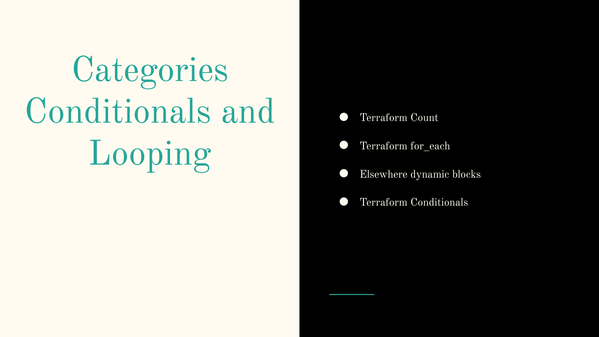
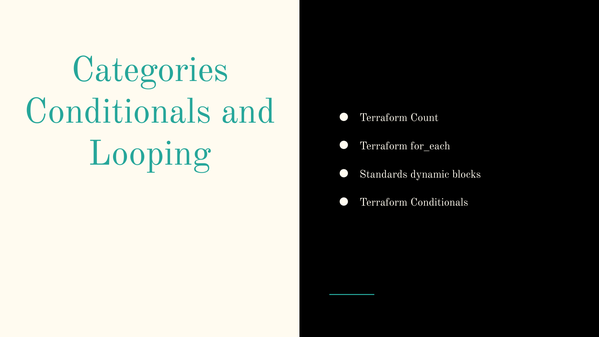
Elsewhere: Elsewhere -> Standards (383, 174)
